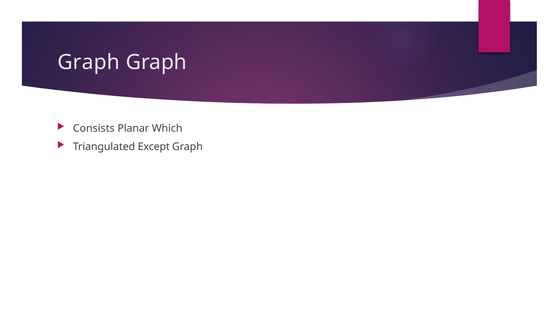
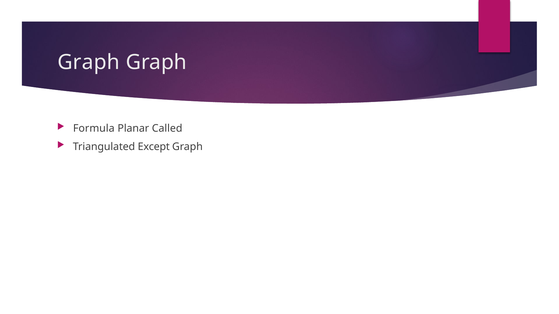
Consists: Consists -> Formula (94, 128)
Which: Which -> Called (167, 128)
